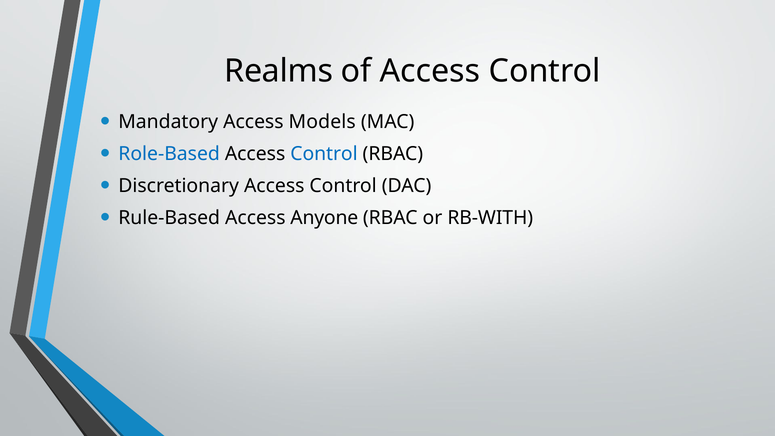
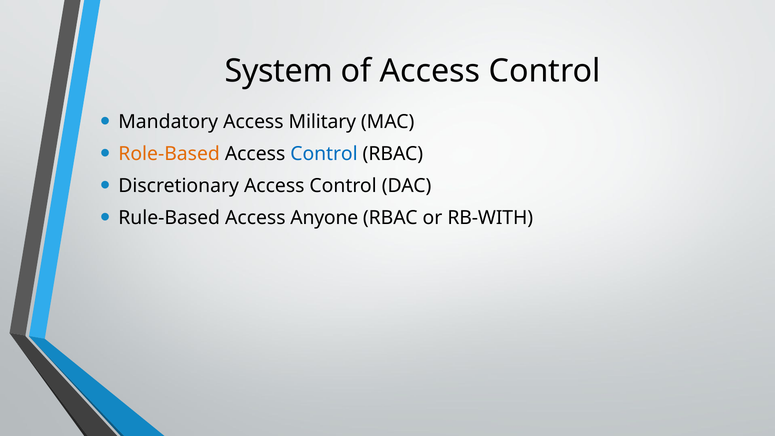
Realms: Realms -> System (279, 71)
Models: Models -> Military (322, 122)
Role-Based colour: blue -> orange (169, 154)
